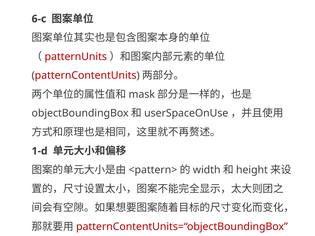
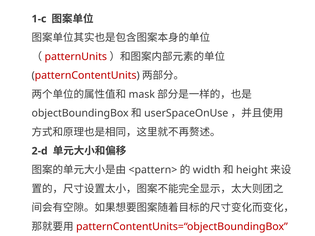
6-c: 6-c -> 1-c (39, 19)
1-d: 1-d -> 2-d (40, 151)
